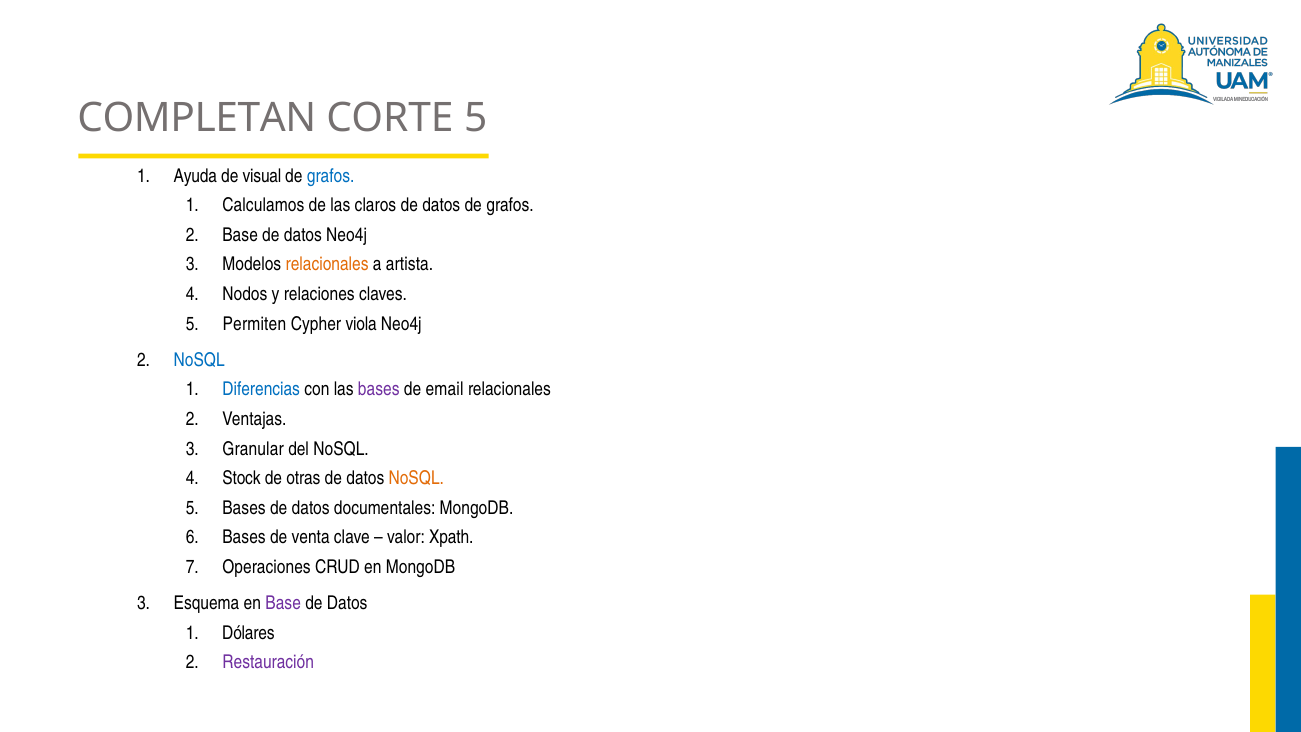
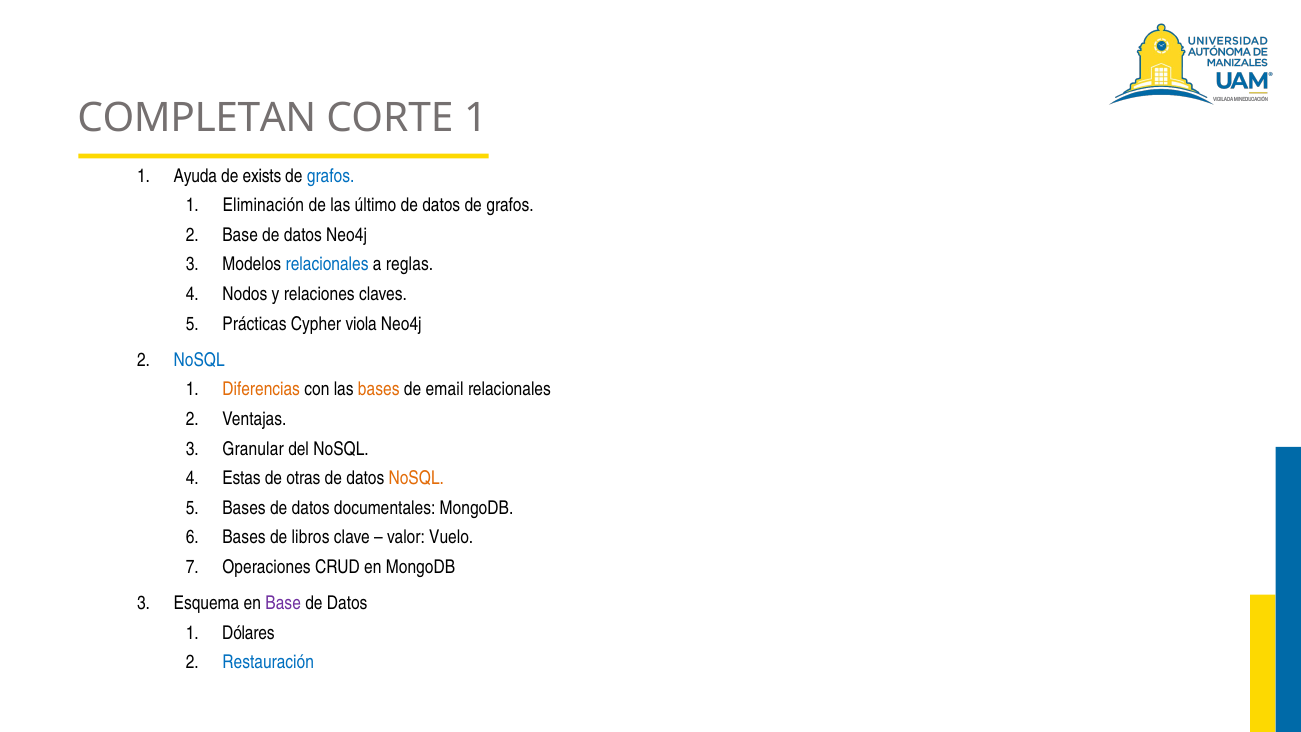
CORTE 5: 5 -> 1 (476, 118)
visual: visual -> exists (262, 176)
Calculamos: Calculamos -> Eliminación (263, 206)
claros: claros -> último (375, 206)
relacionales colour: orange -> blue (327, 265)
artista: artista -> reglas (410, 265)
Permiten: Permiten -> Prácticas (254, 324)
Diferencias colour: blue -> orange (261, 390)
bases colour: purple -> orange (379, 390)
Stock: Stock -> Estas (242, 478)
venta: venta -> libros (311, 537)
Xpath: Xpath -> Vuelo (451, 537)
Restauración colour: purple -> blue (268, 662)
